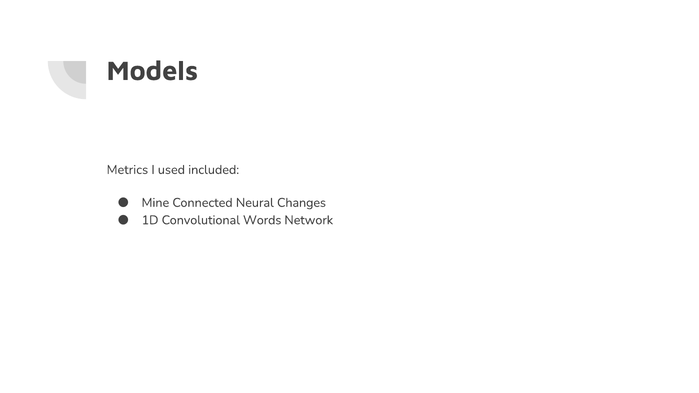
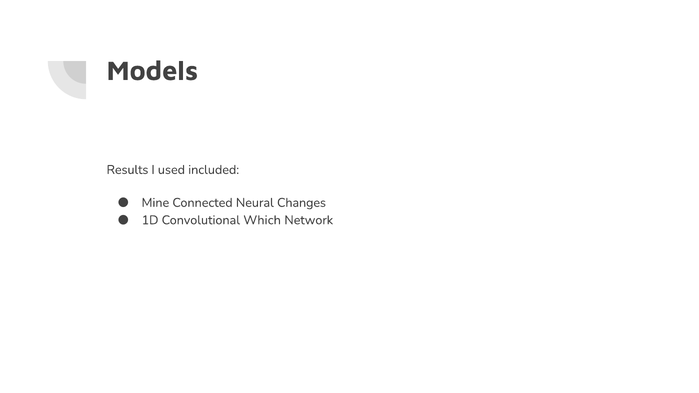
Metrics: Metrics -> Results (127, 170)
Words: Words -> Which (262, 220)
